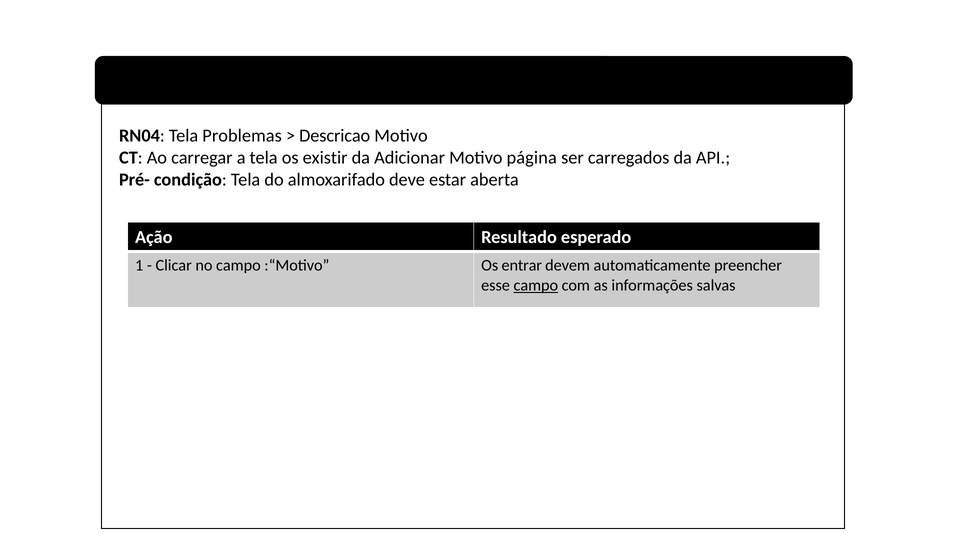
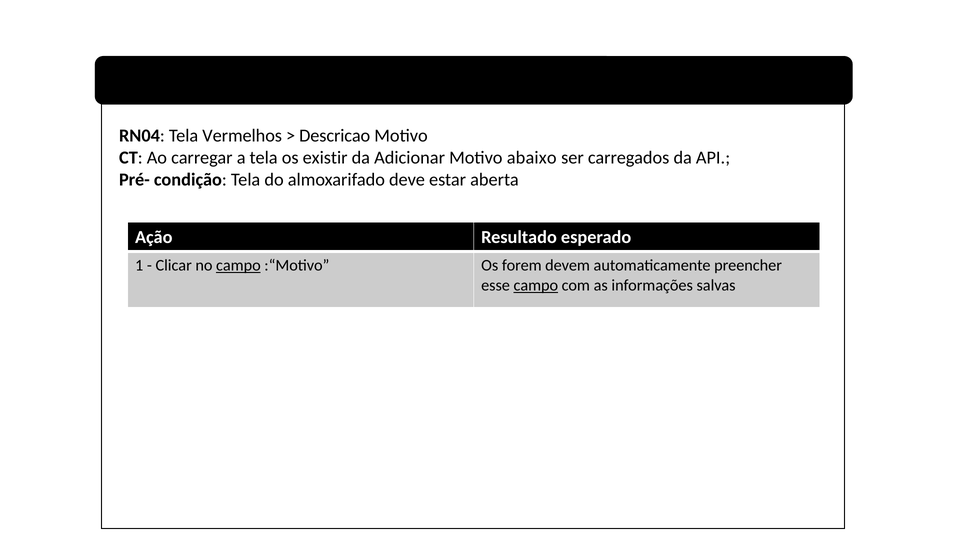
Problemas: Problemas -> Vermelhos (242, 136)
página: página -> abaixo (532, 158)
campo underline: none -> present (238, 266)
entrar: entrar -> forem (522, 266)
